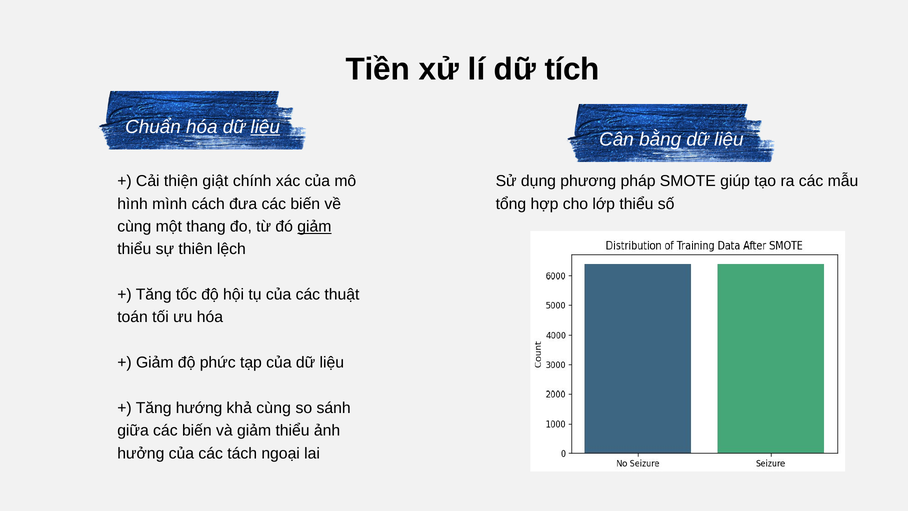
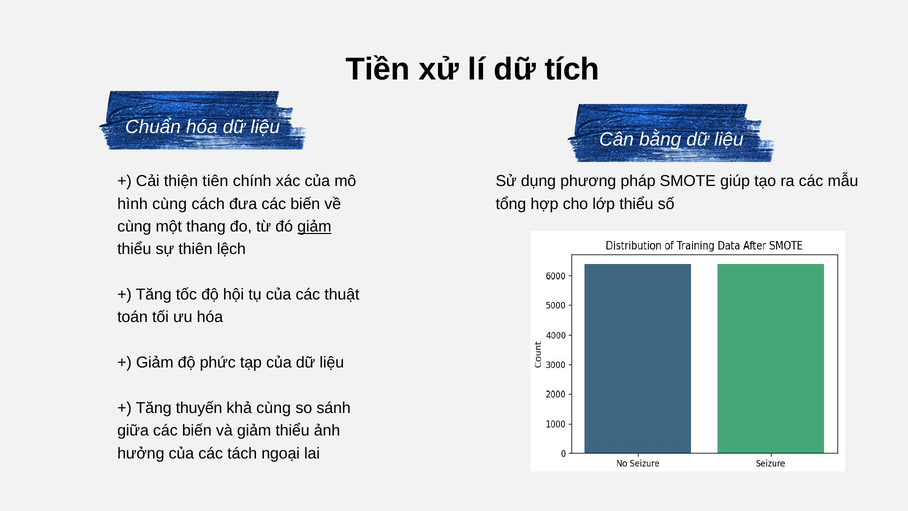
liệu underline: present -> none (265, 127)
giật: giật -> tiên (215, 181)
hình mình: mình -> cùng (170, 204)
hướng: hướng -> thuyến (199, 408)
